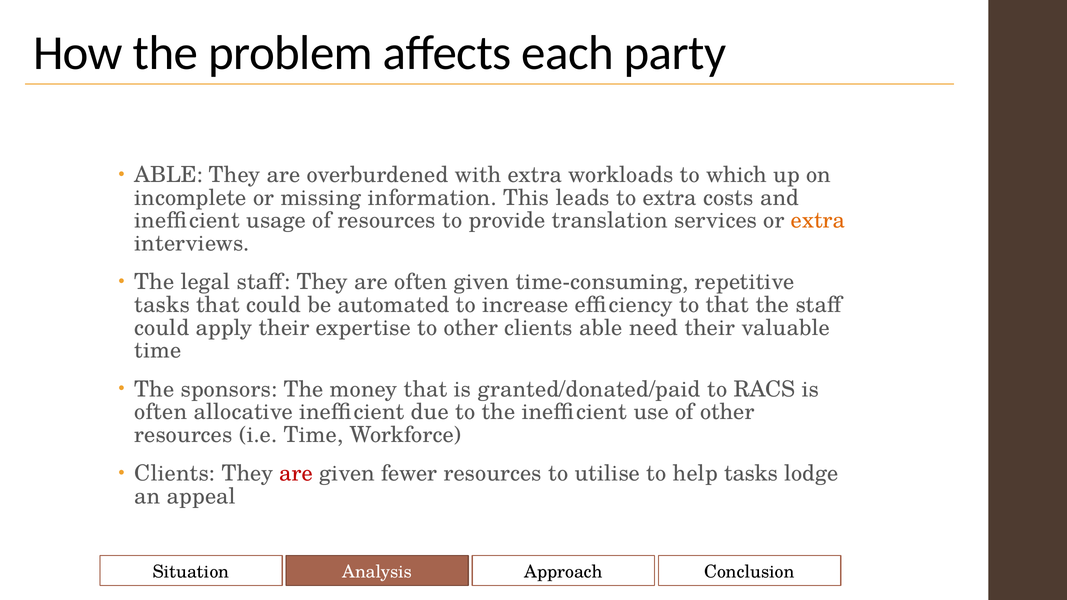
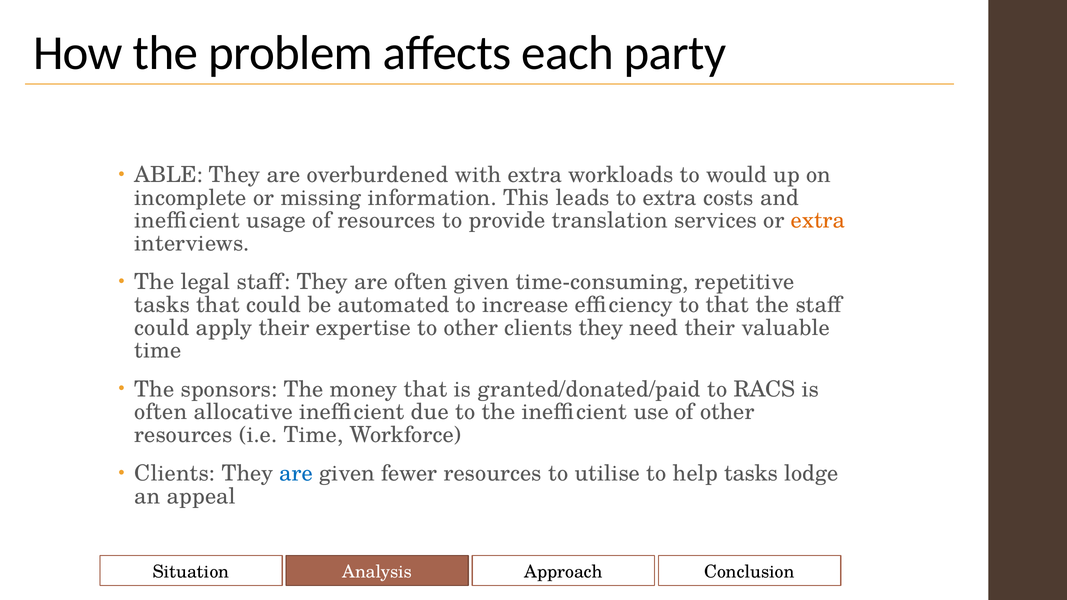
which: which -> would (737, 175)
other clients able: able -> they (601, 328)
are colour: red -> blue (296, 474)
